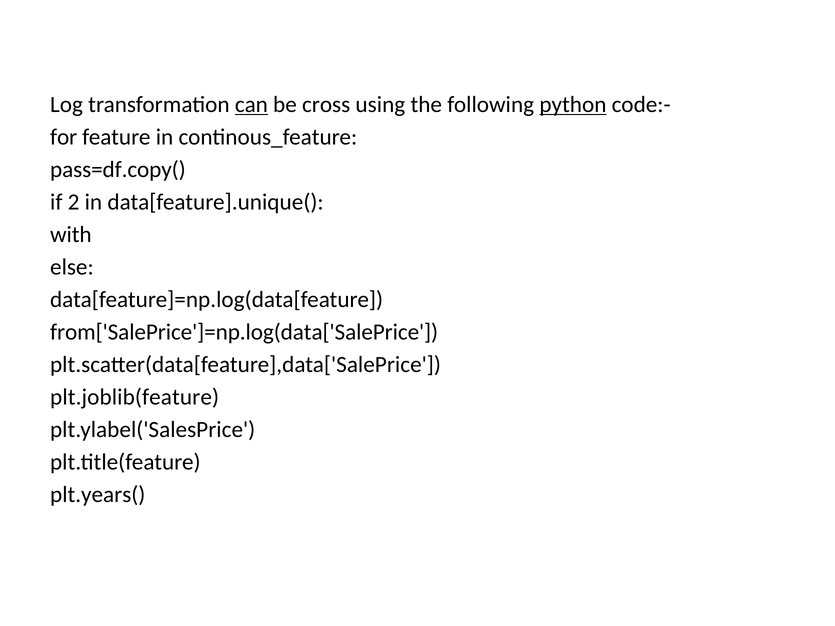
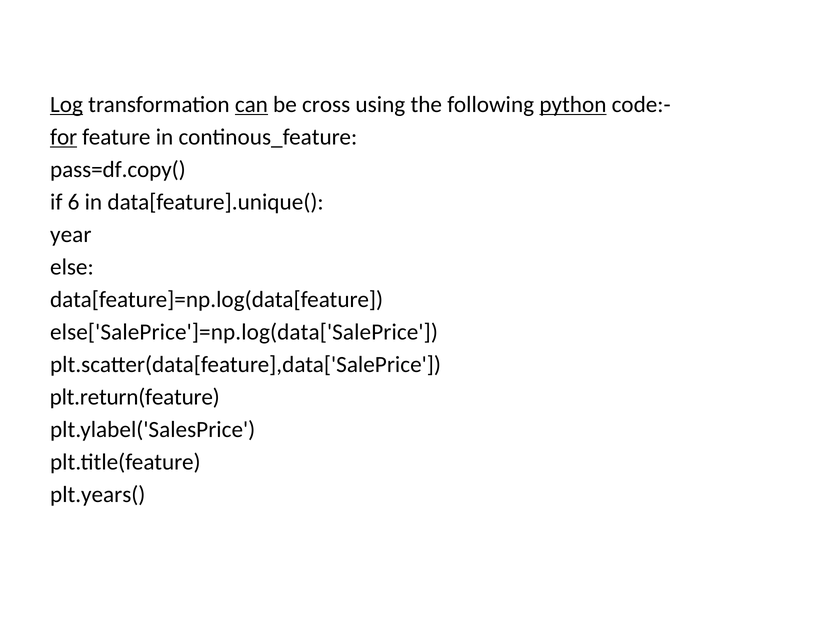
Log underline: none -> present (67, 105)
for underline: none -> present (64, 137)
2: 2 -> 6 (74, 202)
with: with -> year (71, 235)
from['SalePrice']=np.log(data['SalePrice: from['SalePrice']=np.log(data['SalePrice -> else['SalePrice']=np.log(data['SalePrice (244, 332)
plt.joblib(feature: plt.joblib(feature -> plt.return(feature (135, 397)
